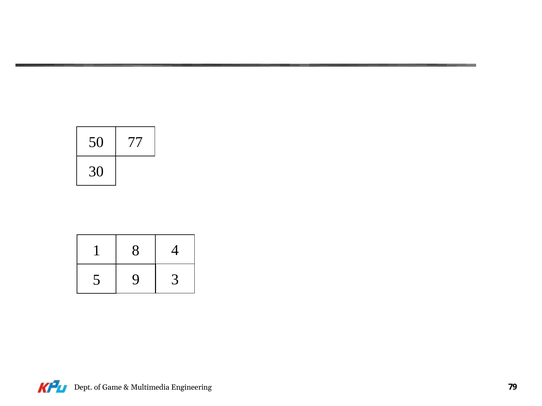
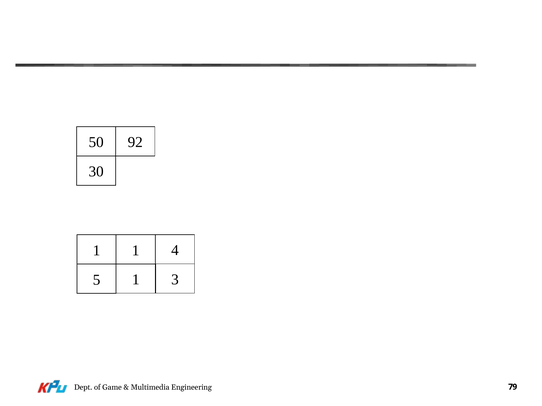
77: 77 -> 92 (135, 143)
1 8: 8 -> 1 (136, 251)
5 9: 9 -> 1 (136, 280)
